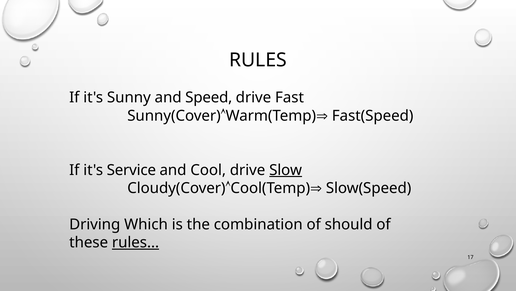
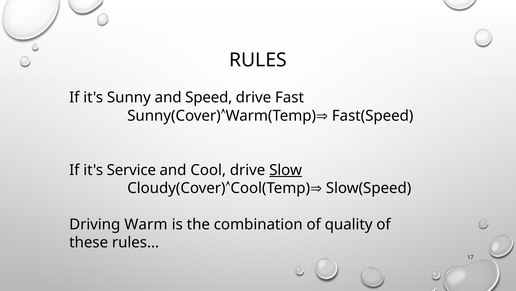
Which: Which -> Warm (146, 224)
should: should -> quality (349, 224)
rules underline: present -> none (136, 242)
